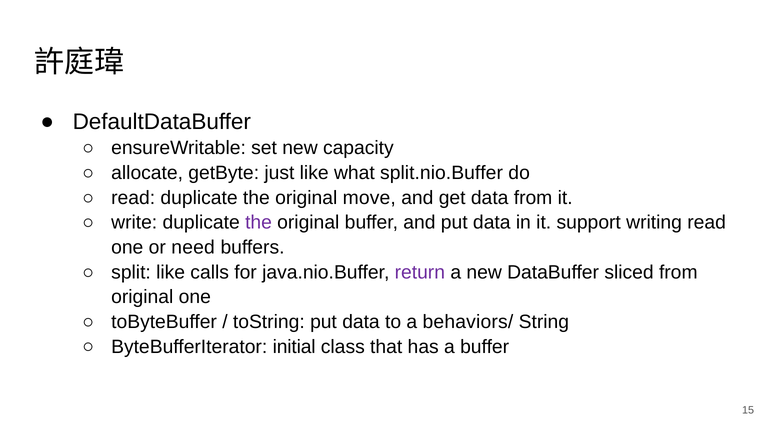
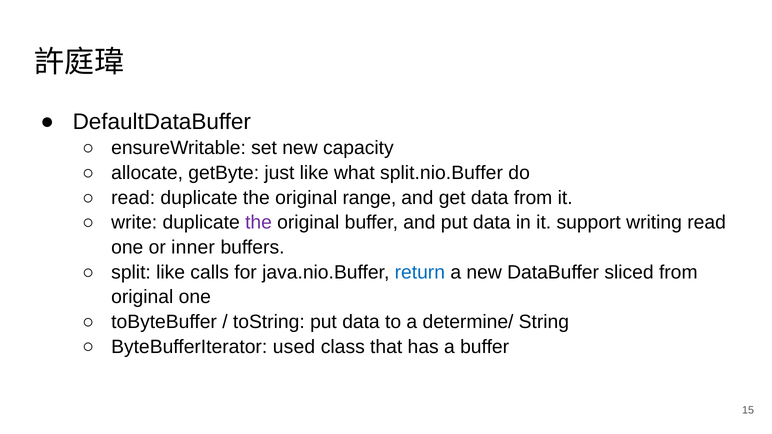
move: move -> range (369, 198)
need: need -> inner (193, 248)
return colour: purple -> blue (420, 272)
behaviors/: behaviors/ -> determine/ (468, 322)
initial: initial -> used (294, 347)
